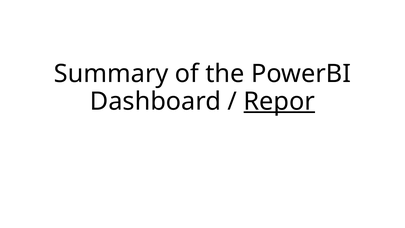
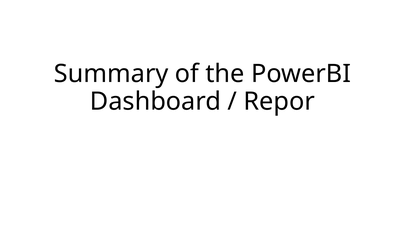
Repor underline: present -> none (279, 101)
